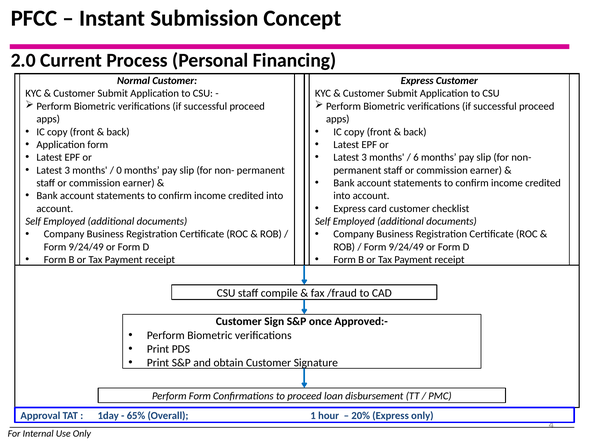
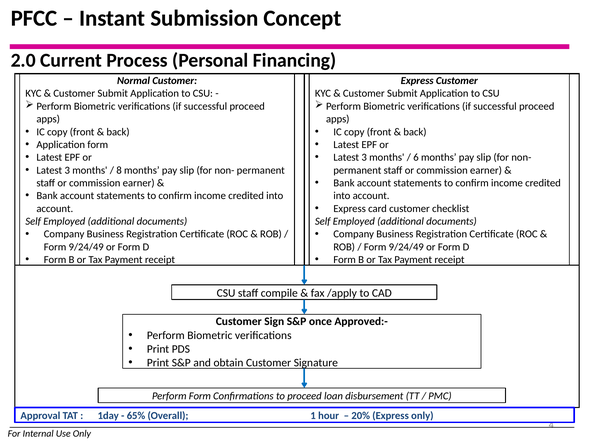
0: 0 -> 8 (119, 170)
/fraud: /fraud -> /apply (342, 293)
